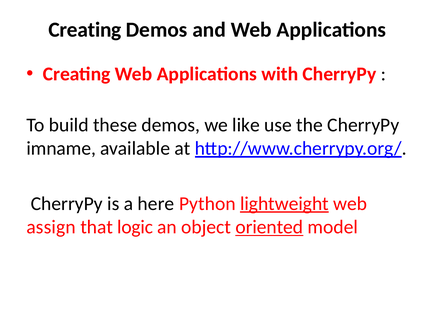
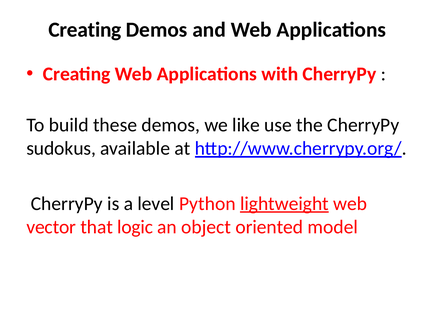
imname: imname -> sudokus (61, 148)
here: here -> level (156, 204)
assign: assign -> vector (51, 227)
oriented underline: present -> none (269, 227)
